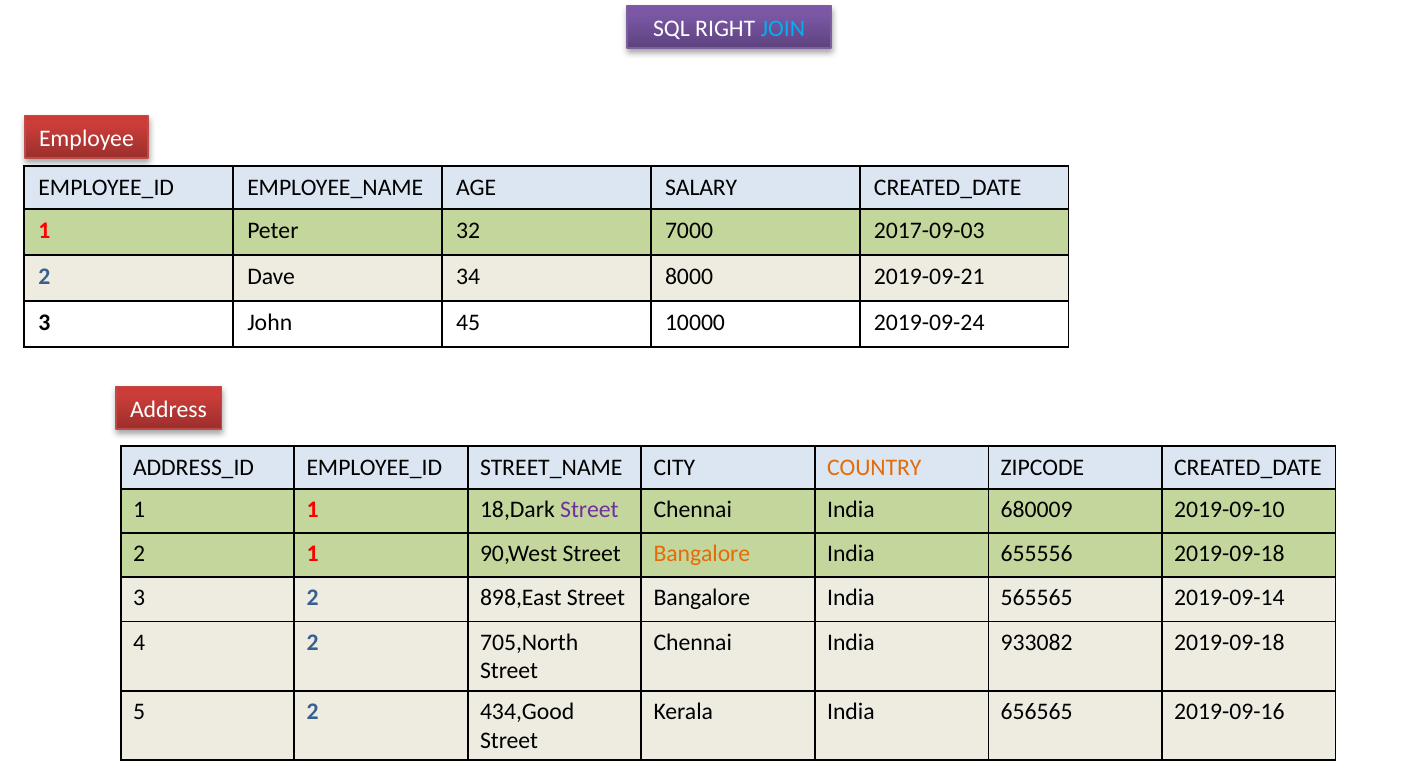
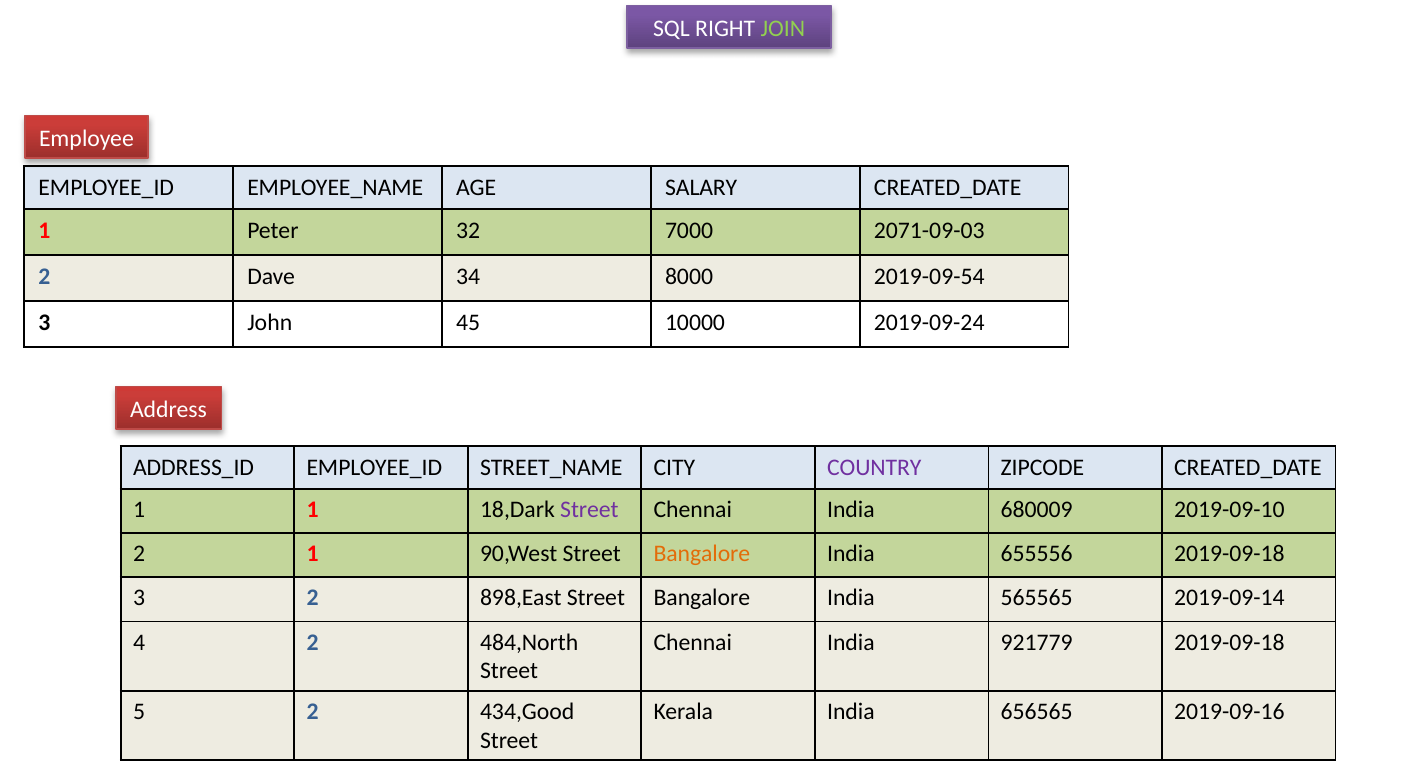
JOIN colour: light blue -> light green (783, 28)
2017-09-03: 2017-09-03 -> 2071-09-03 (929, 231)
2019-09-21: 2019-09-21 -> 2019-09-54 (929, 277)
COUNTRY colour: orange -> purple (874, 468)
705,North: 705,North -> 484,North (529, 642)
933082: 933082 -> 921779 (1037, 642)
